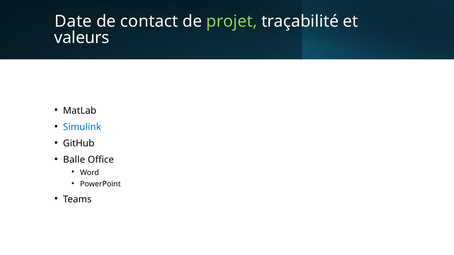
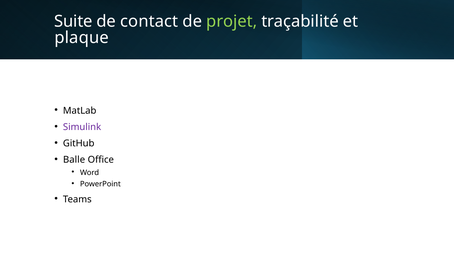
Date: Date -> Suite (73, 21)
valeurs: valeurs -> plaque (82, 38)
Simulink colour: blue -> purple (82, 127)
